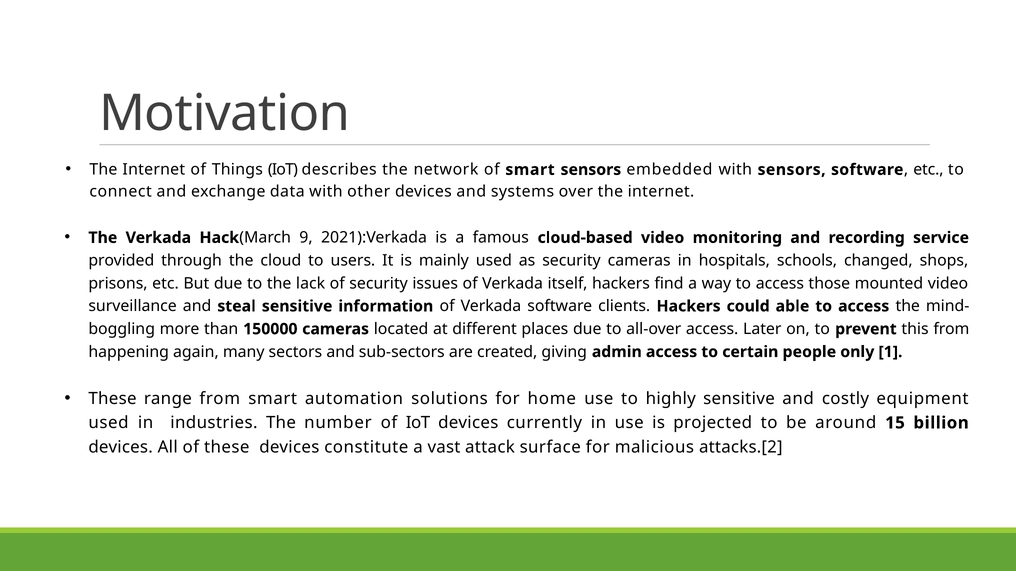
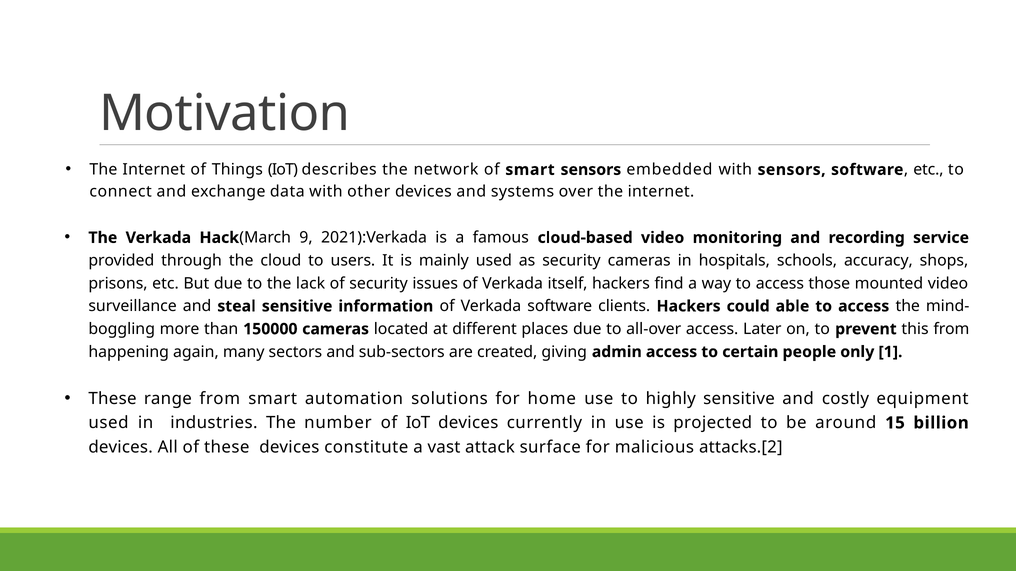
changed: changed -> accuracy (878, 261)
